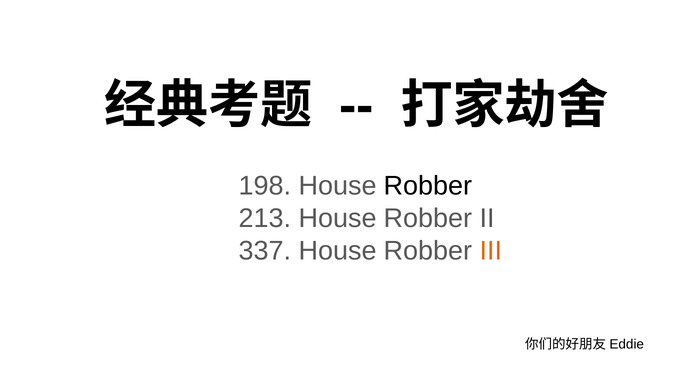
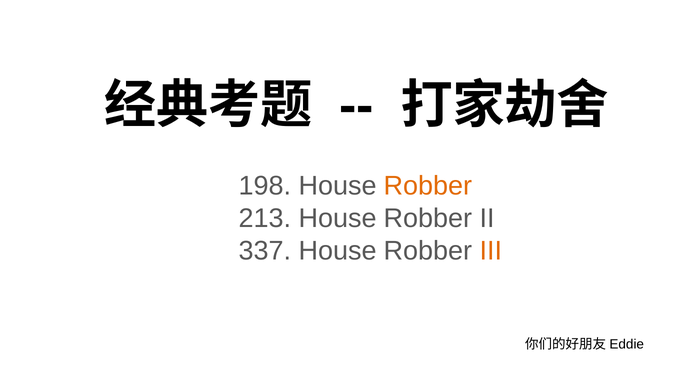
Robber colour: black -> orange (428, 186)
